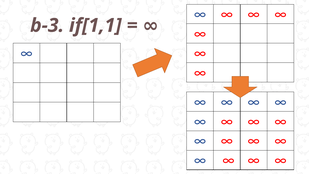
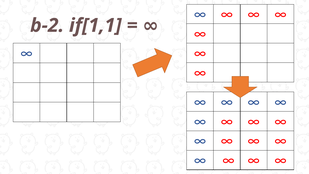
b-3: b-3 -> b-2 (47, 25)
